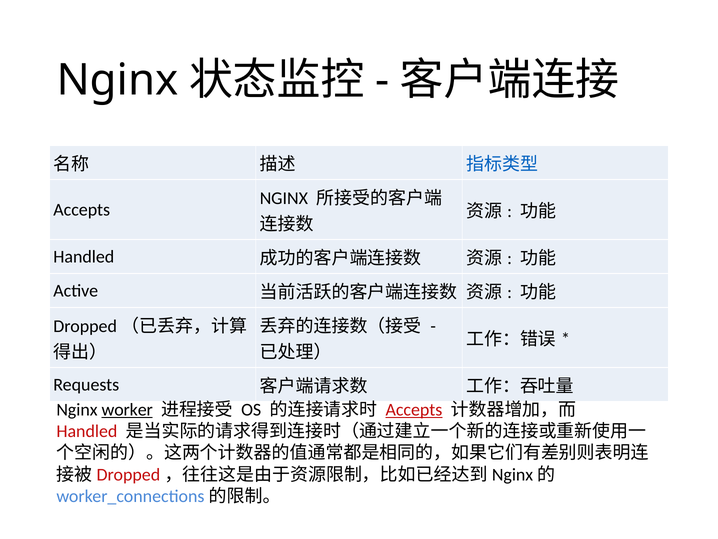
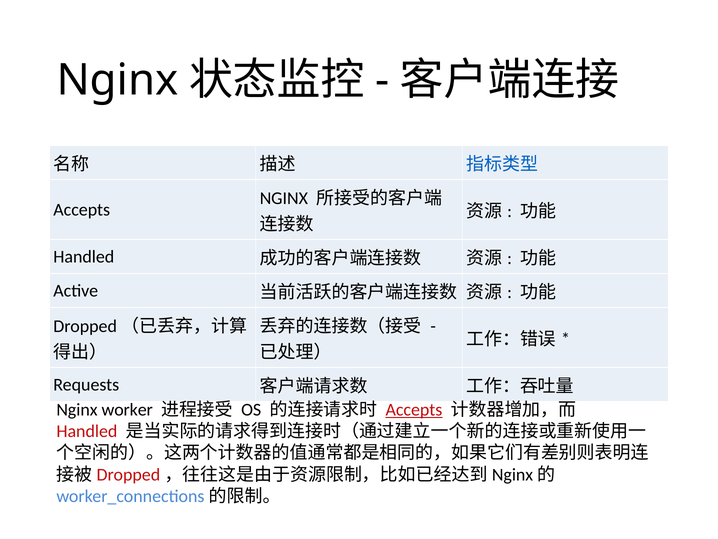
worker underline: present -> none (127, 410)
